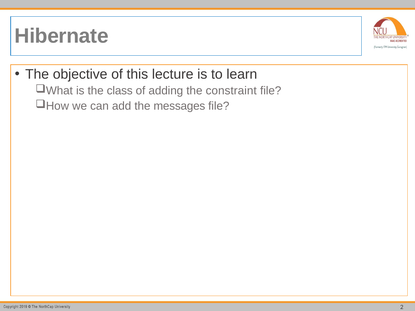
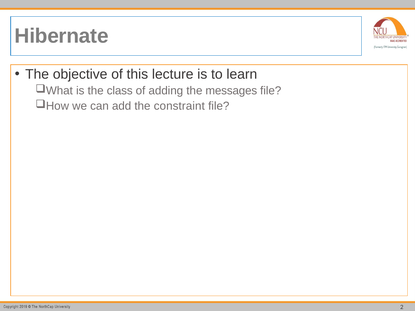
constraint: constraint -> messages (231, 91)
messages: messages -> constraint (179, 106)
